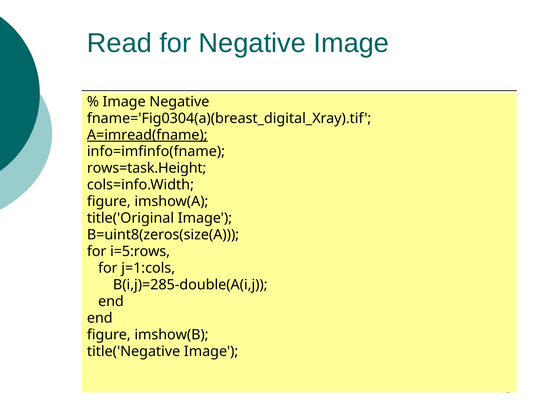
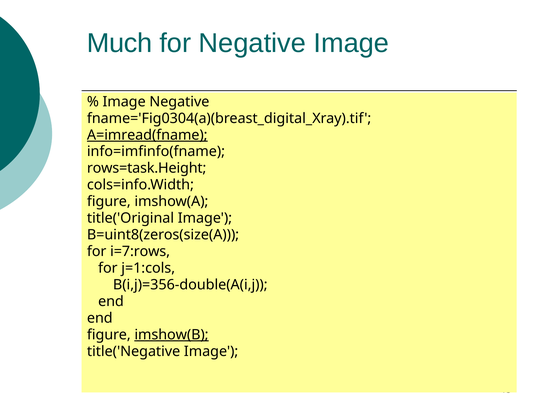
Read: Read -> Much (120, 43)
i=5:rows: i=5:rows -> i=7:rows (140, 251)
B(i,j)=285-double(A(i,j: B(i,j)=285-double(A(i,j -> B(i,j)=356-double(A(i,j (190, 285)
imshow(B underline: none -> present (171, 335)
